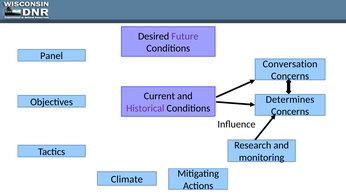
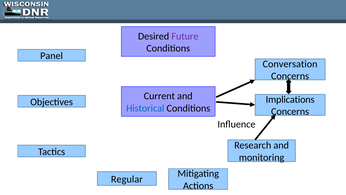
Determines: Determines -> Implications (290, 99)
Historical colour: purple -> blue (145, 108)
Climate: Climate -> Regular (127, 179)
